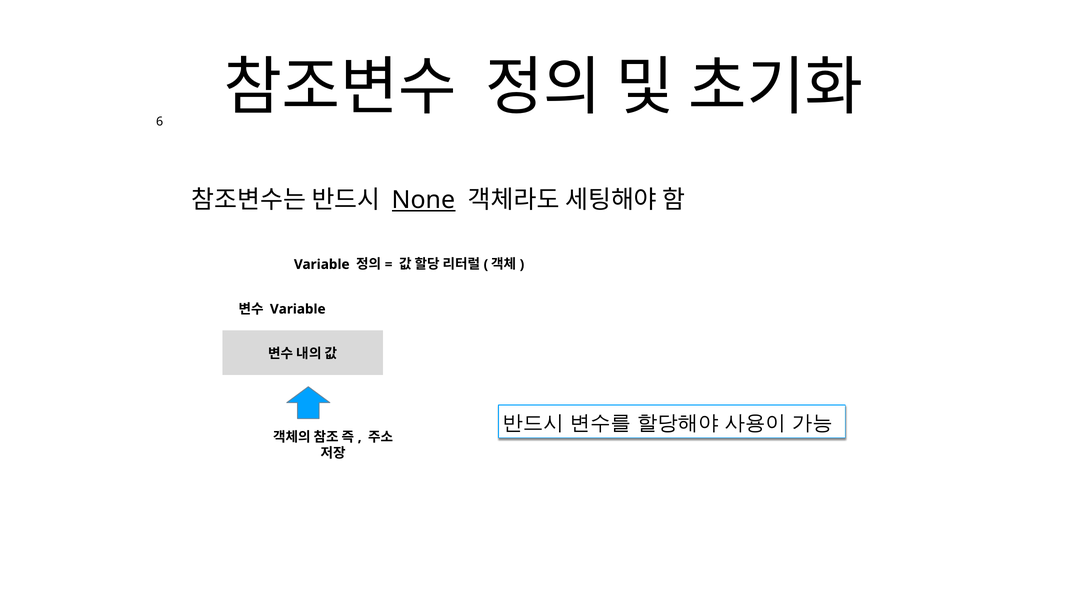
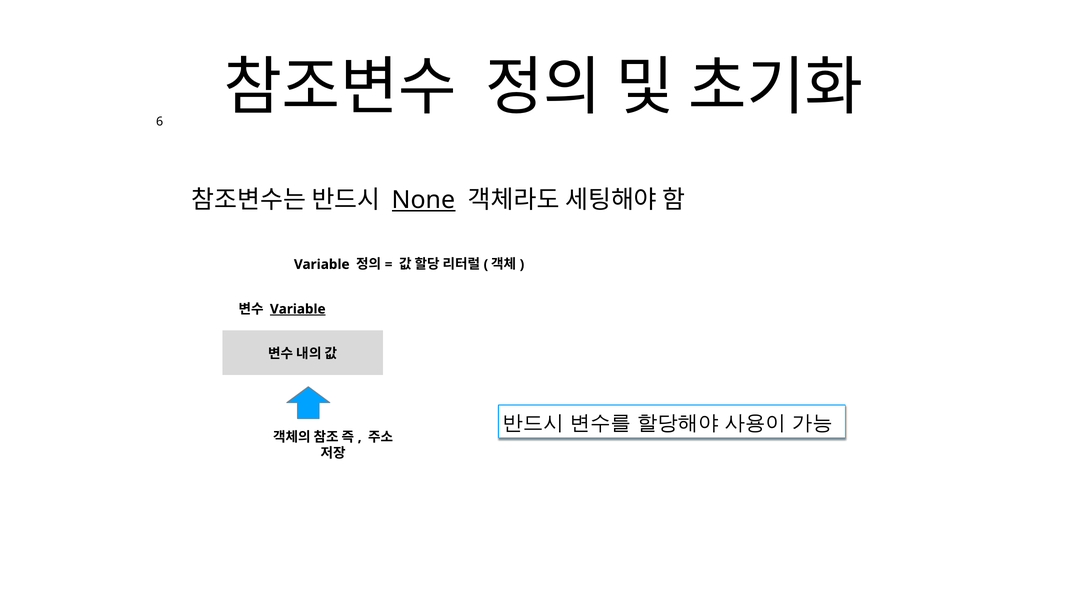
Variable underline: none -> present (298, 309)
